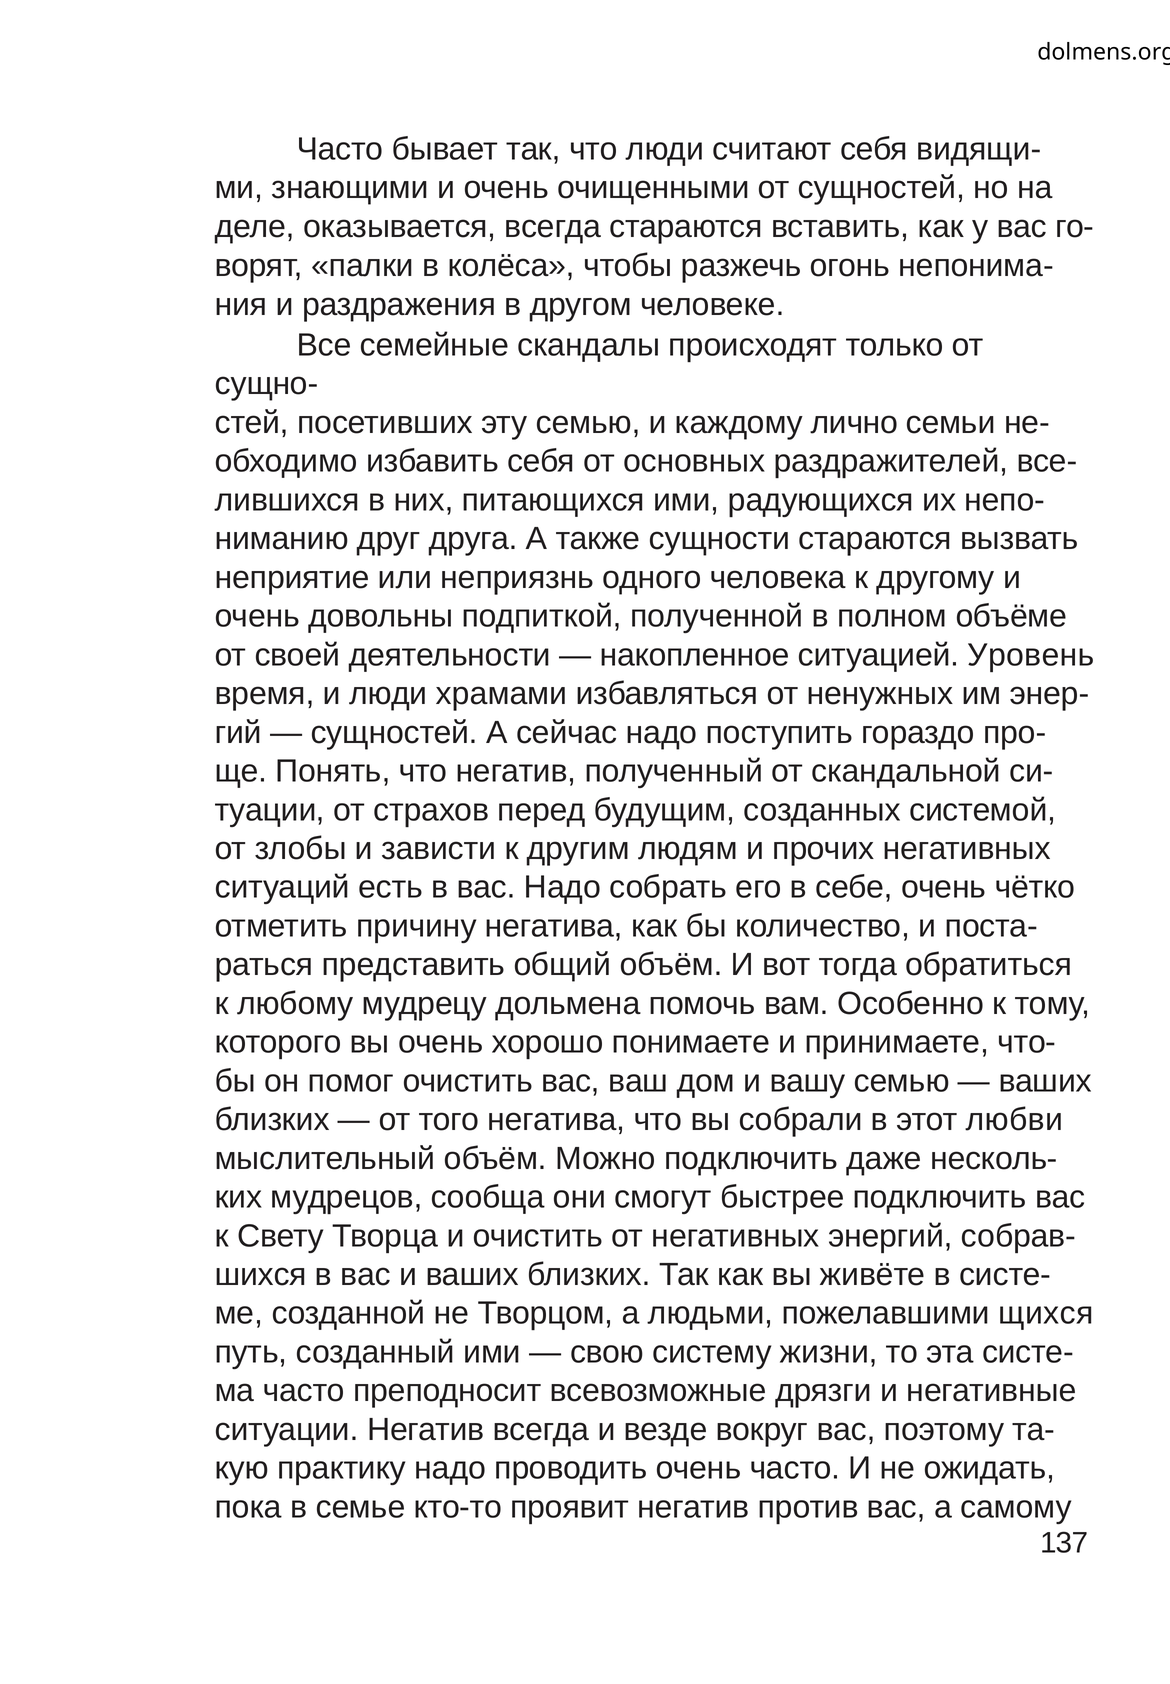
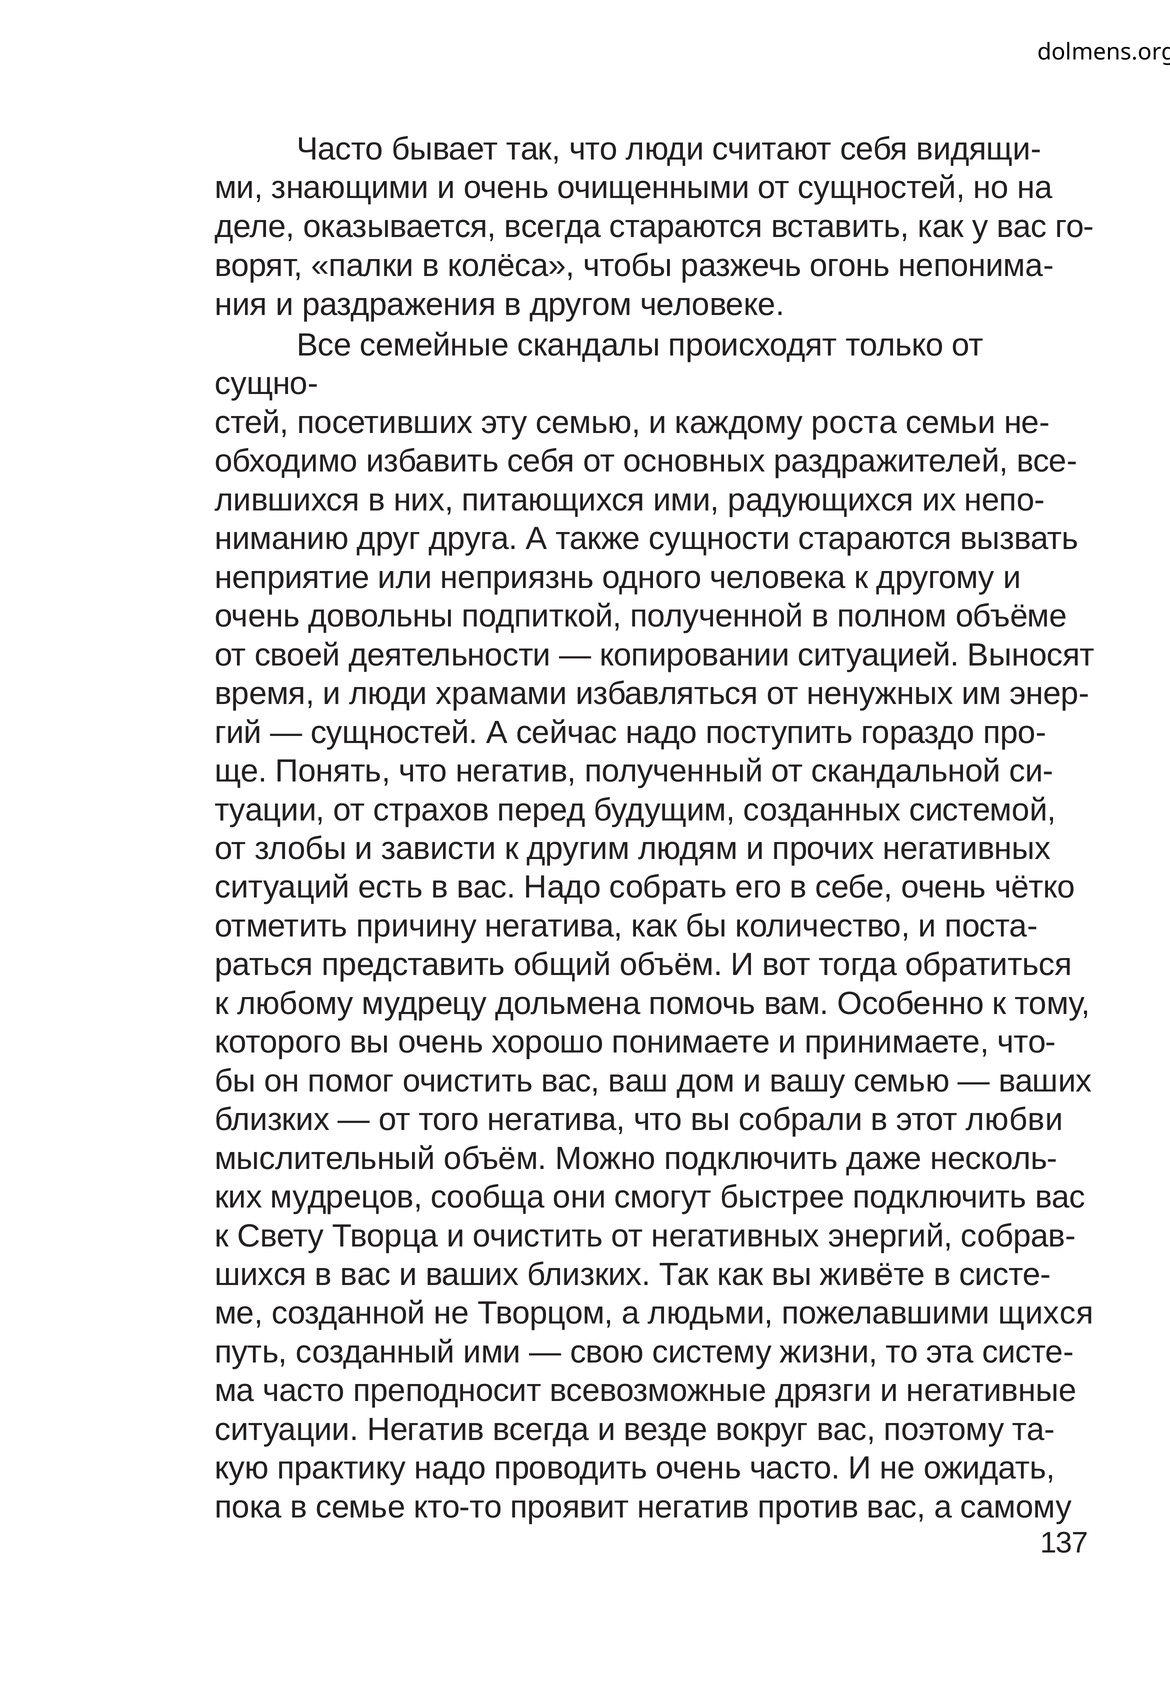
лично: лично -> роста (854, 423)
накопленное: накопленное -> копировании (695, 655)
Уровень: Уровень -> Выносят (1031, 655)
